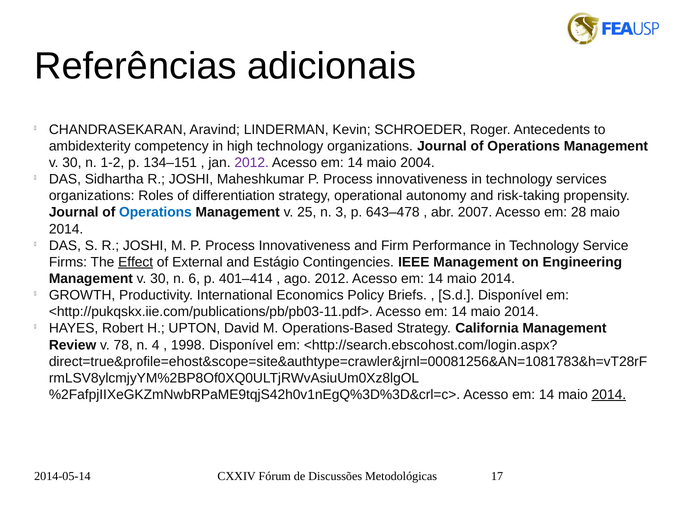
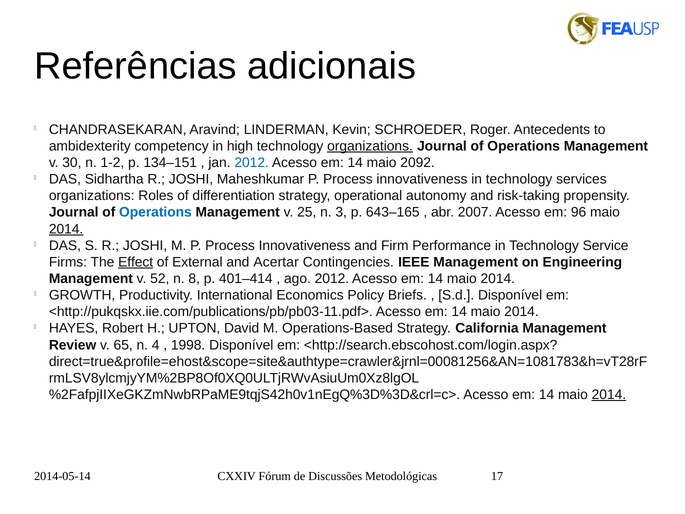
organizations underline: none -> present (370, 146)
2012 colour: purple -> blue (252, 163)
2004: 2004 -> 2092 (418, 163)
643–478: 643–478 -> 643–165 (393, 212)
28: 28 -> 96 (579, 212)
2014 underline: none -> present (66, 229)
Estágio: Estágio -> Acertar (276, 262)
30: 30 -> 52 (160, 279)
6: 6 -> 8 (194, 279)
78: 78 -> 65 (123, 345)
